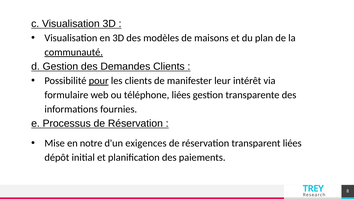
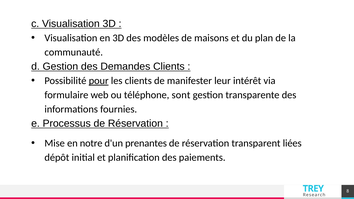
communauté underline: present -> none (74, 52)
téléphone liées: liées -> sont (181, 95)
exigences: exigences -> prenantes (146, 143)
